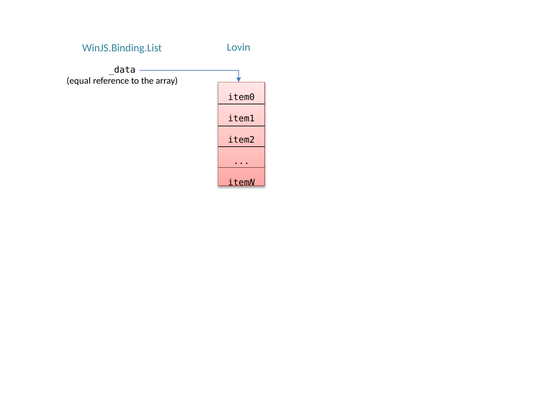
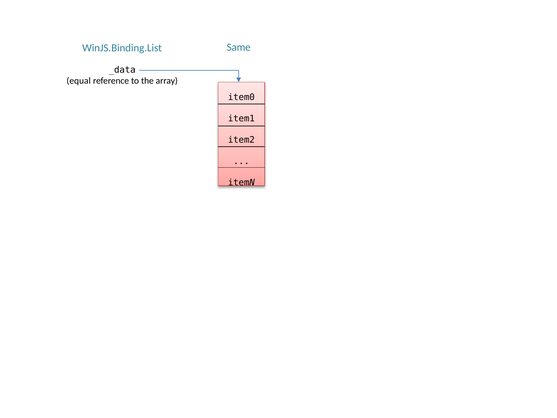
Lovin: Lovin -> Same (239, 47)
